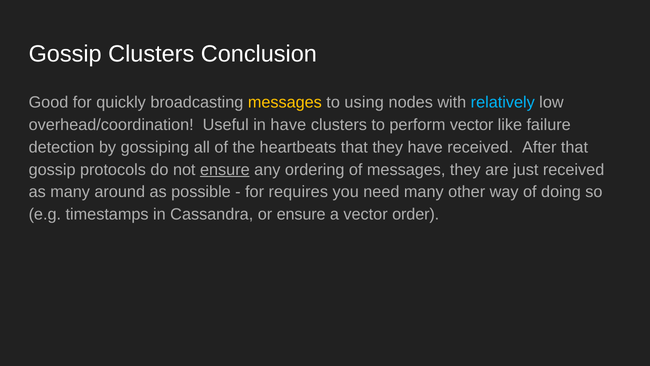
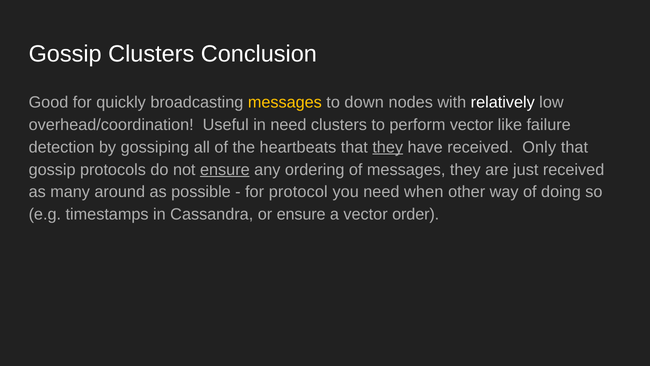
using: using -> down (364, 102)
relatively colour: light blue -> white (503, 102)
in have: have -> need (288, 125)
they underline: none -> present (388, 147)
After: After -> Only (539, 147)
requires: requires -> protocol (298, 192)
need many: many -> when (424, 192)
